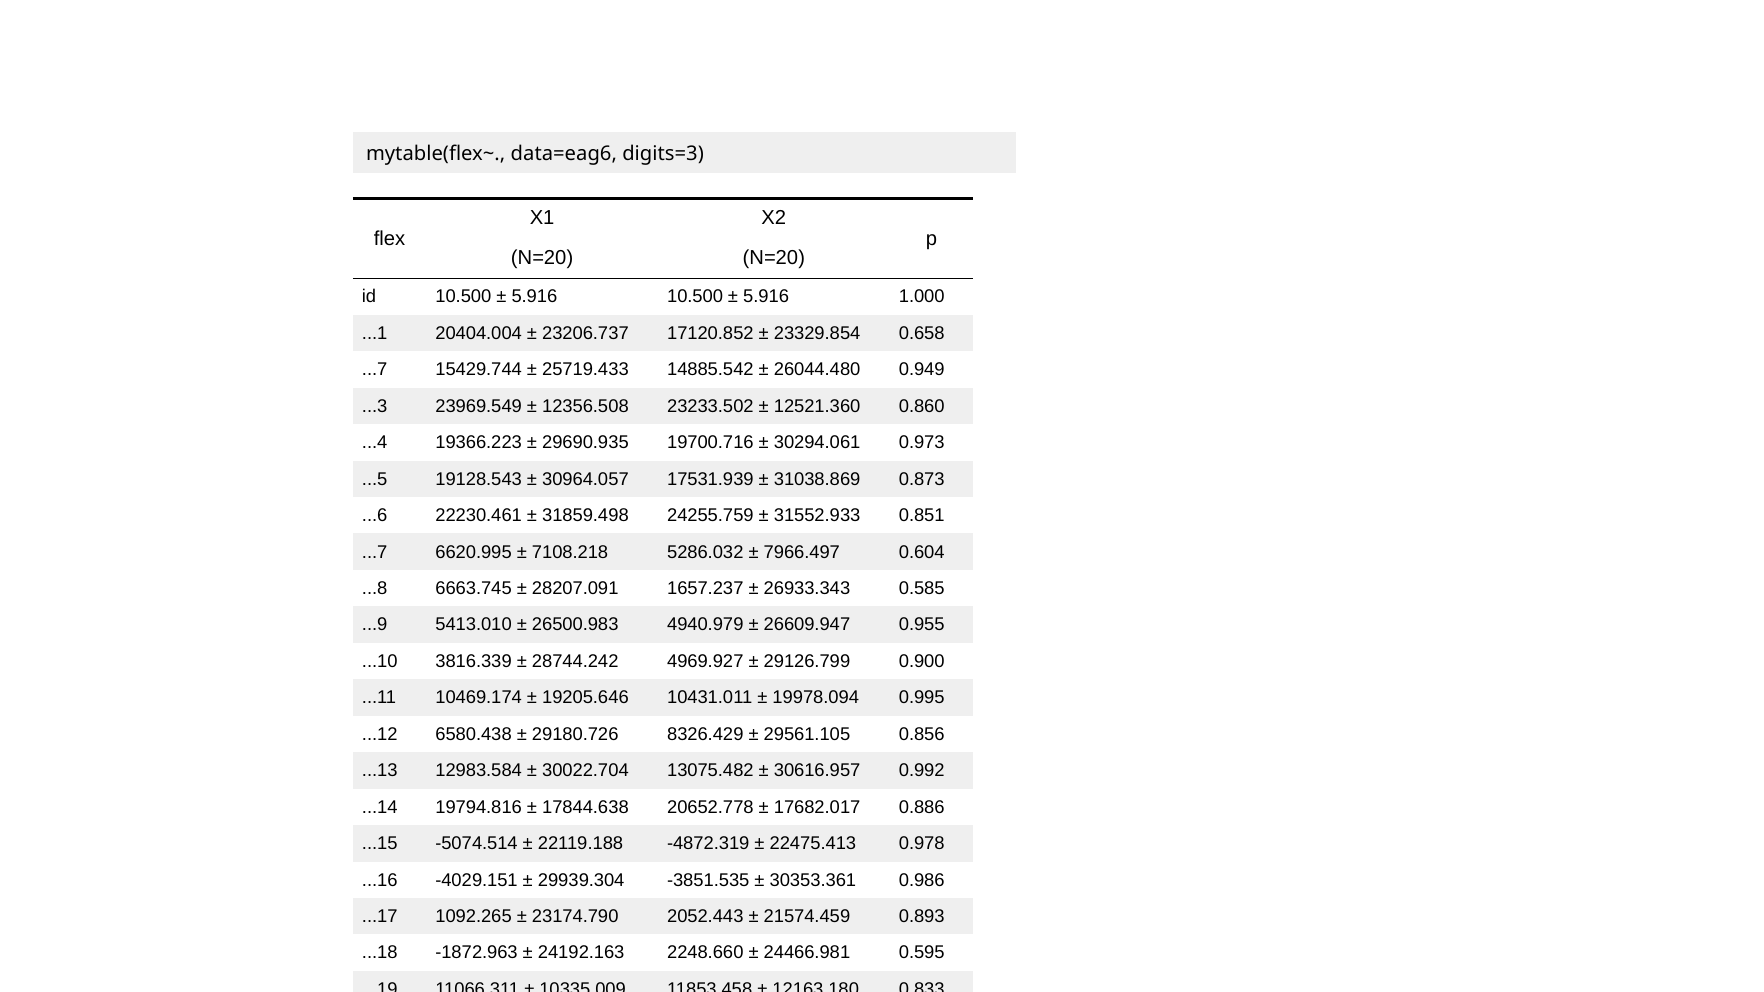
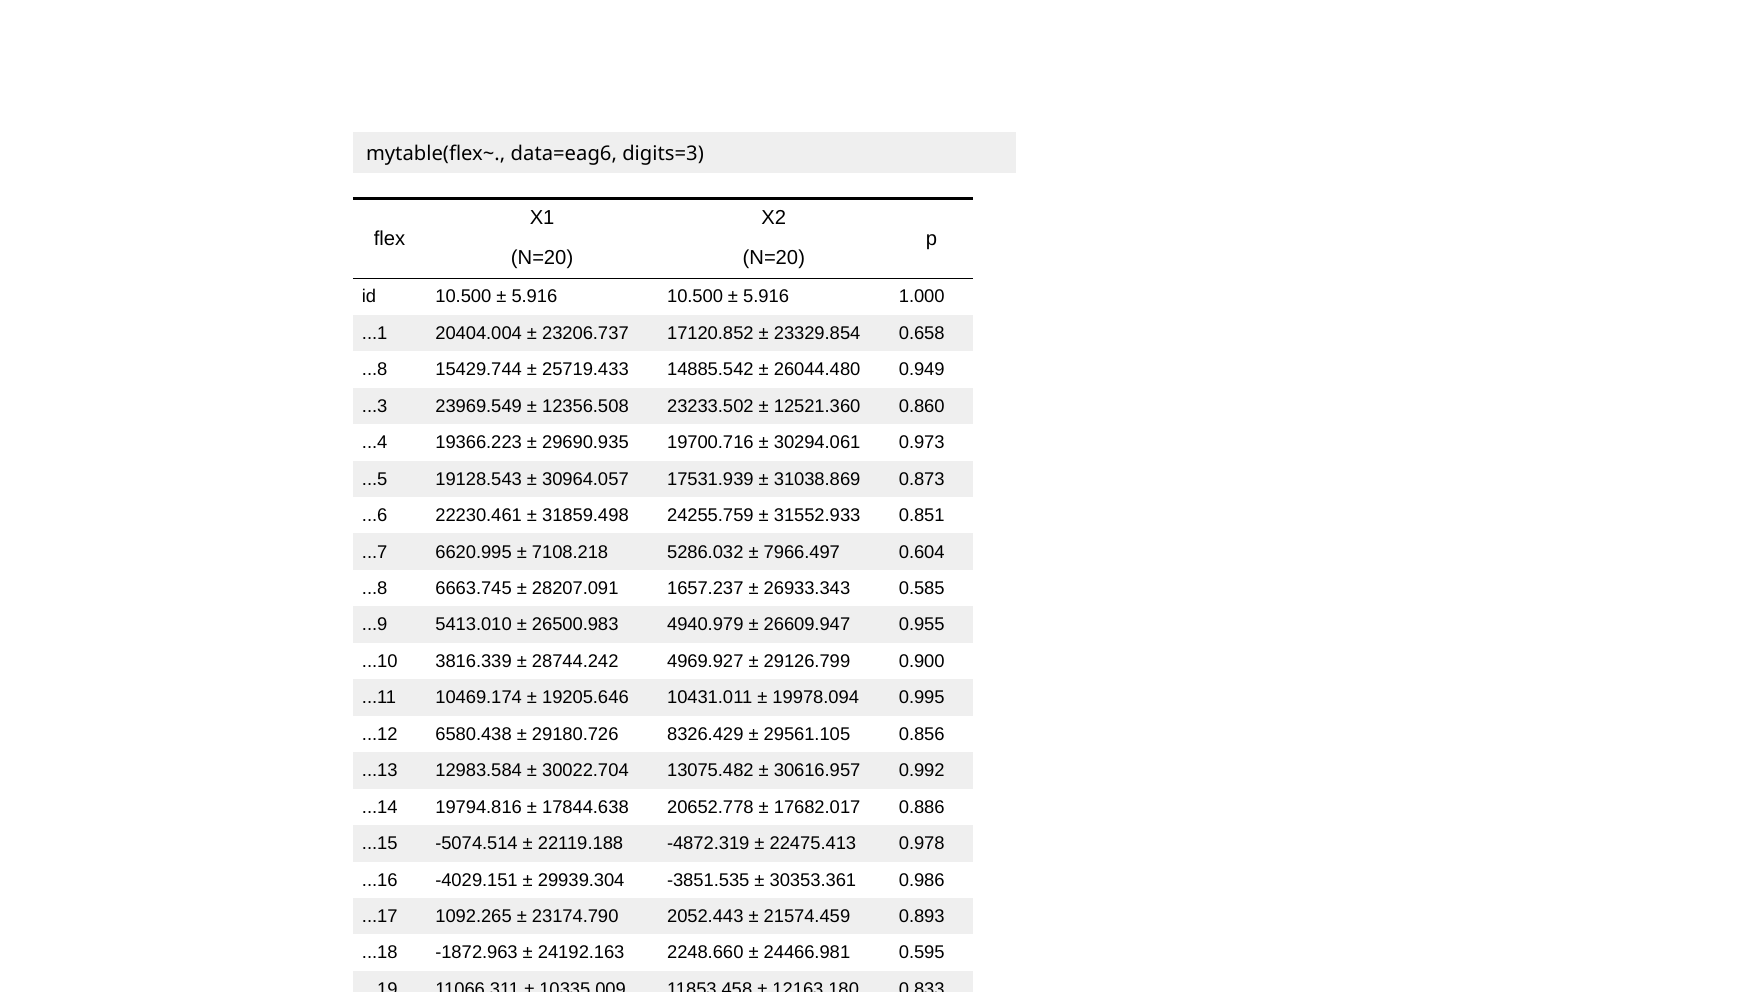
...7: ...7 -> ...8 (375, 370)
